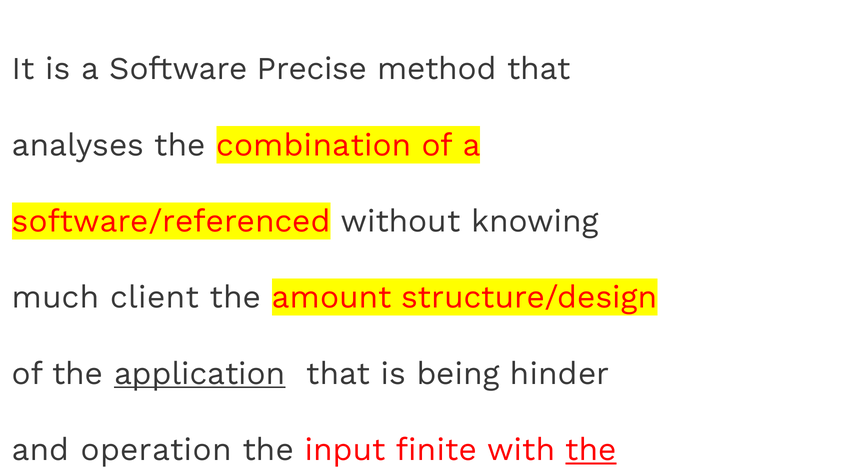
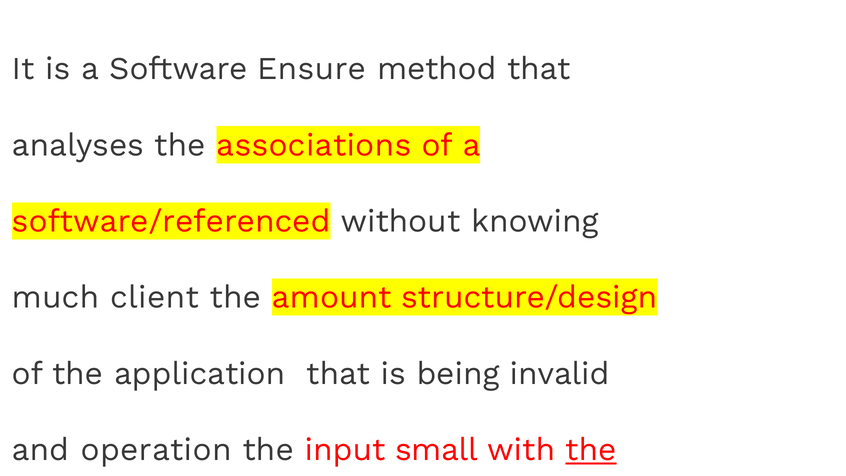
Precise: Precise -> Ensure (312, 69)
combination: combination -> associations (314, 145)
application underline: present -> none (200, 374)
hinder: hinder -> invalid (560, 374)
finite: finite -> small (437, 450)
